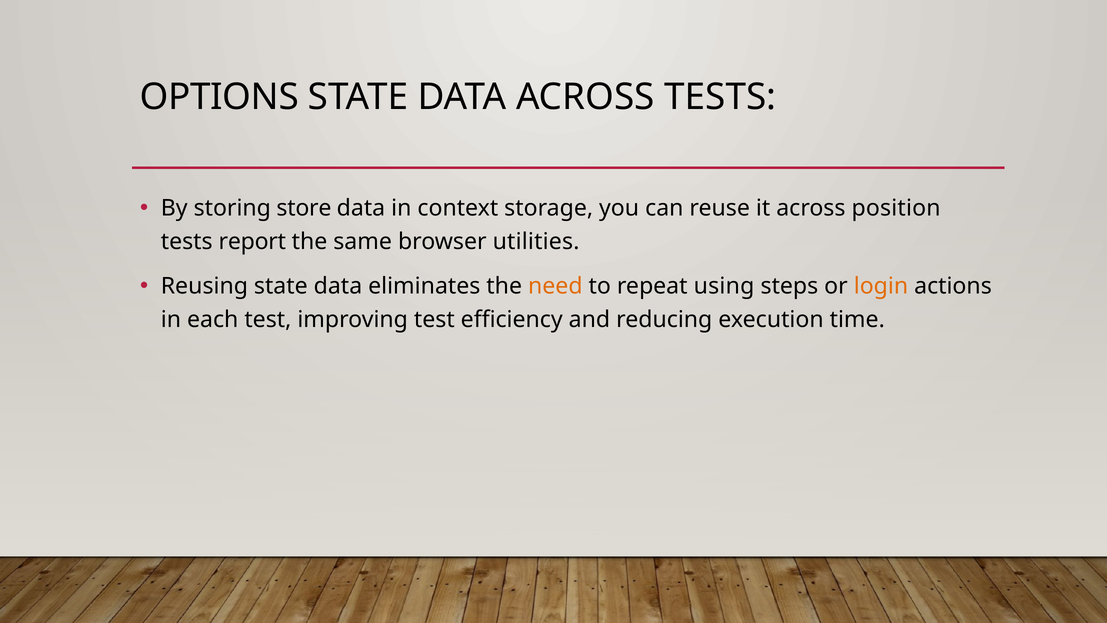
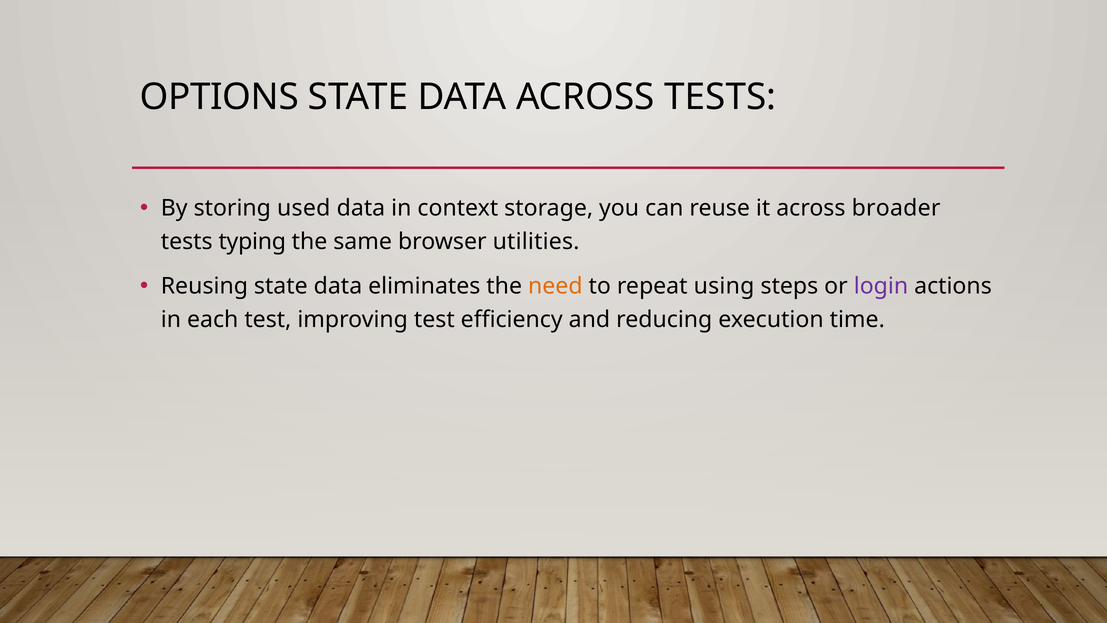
store: store -> used (304, 208)
position: position -> broader (896, 208)
report: report -> typing (252, 241)
login colour: orange -> purple (881, 286)
